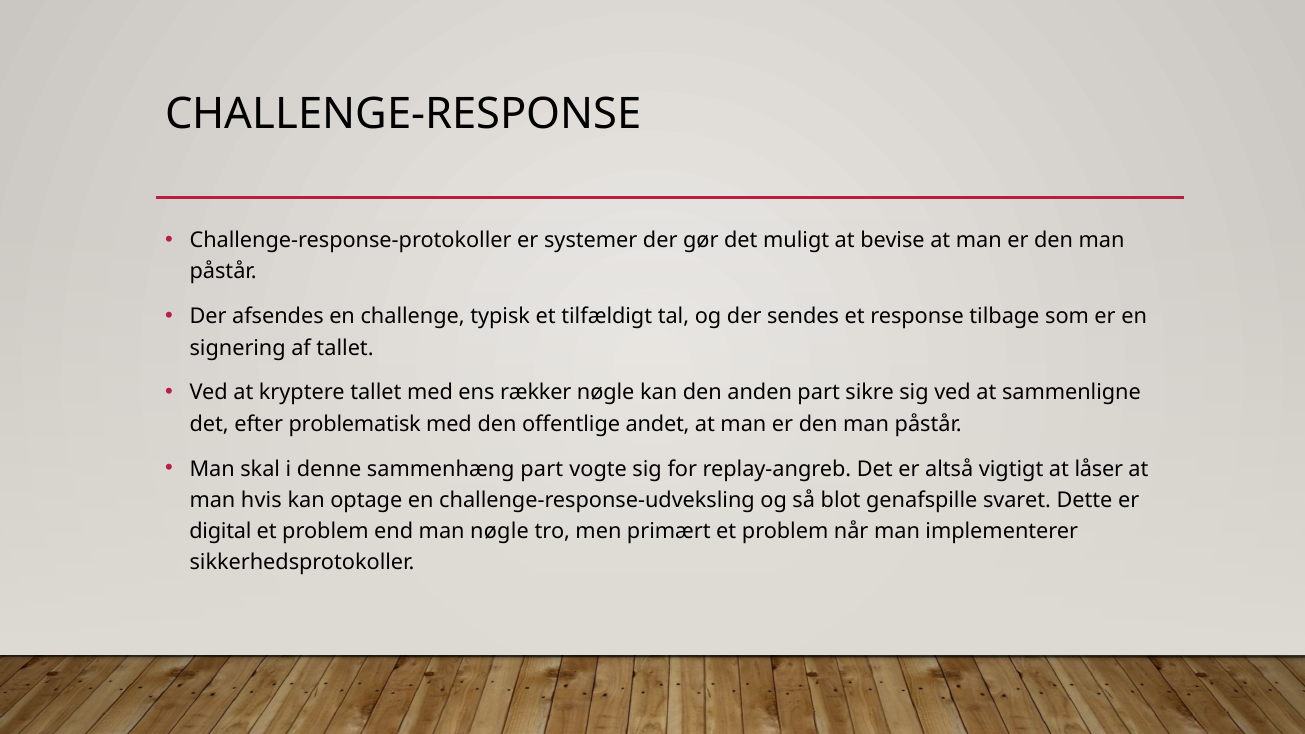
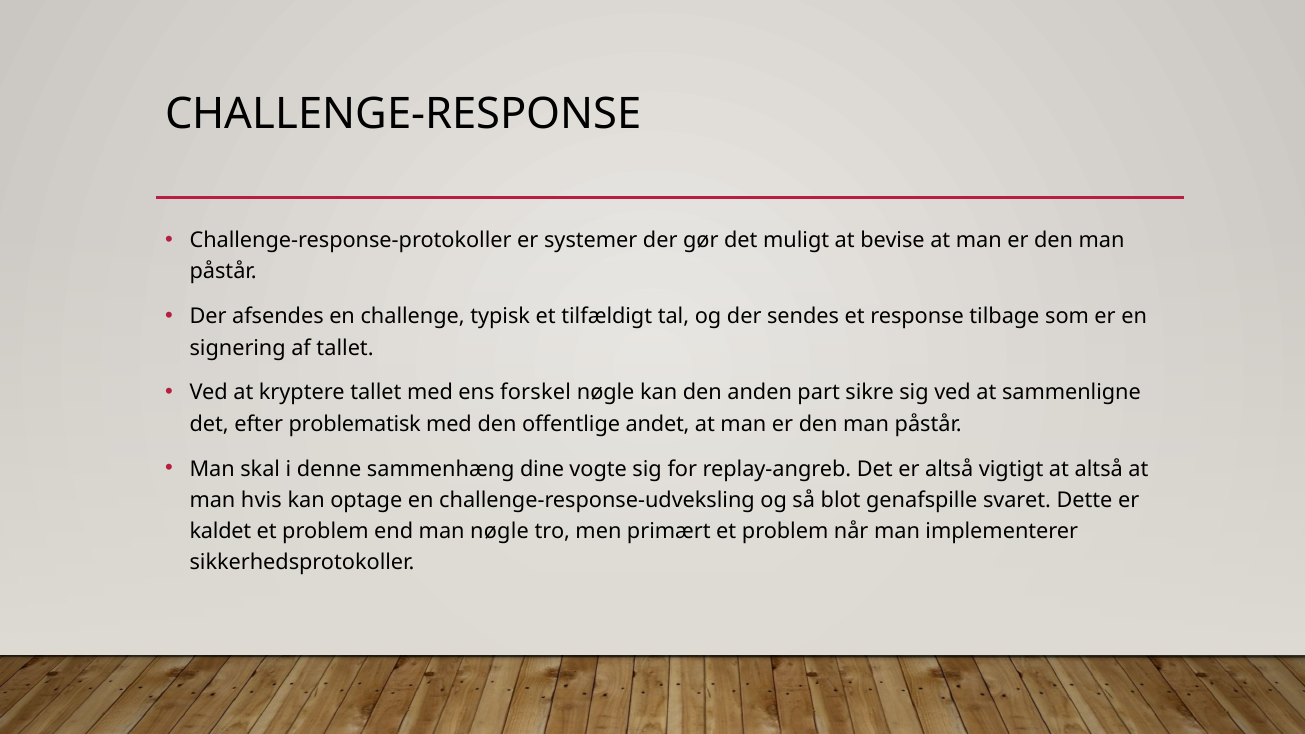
rækker: rækker -> forskel (536, 393)
sammenhæng part: part -> dine (542, 469)
at låser: låser -> altså (1099, 469)
digital: digital -> kaldet (220, 532)
